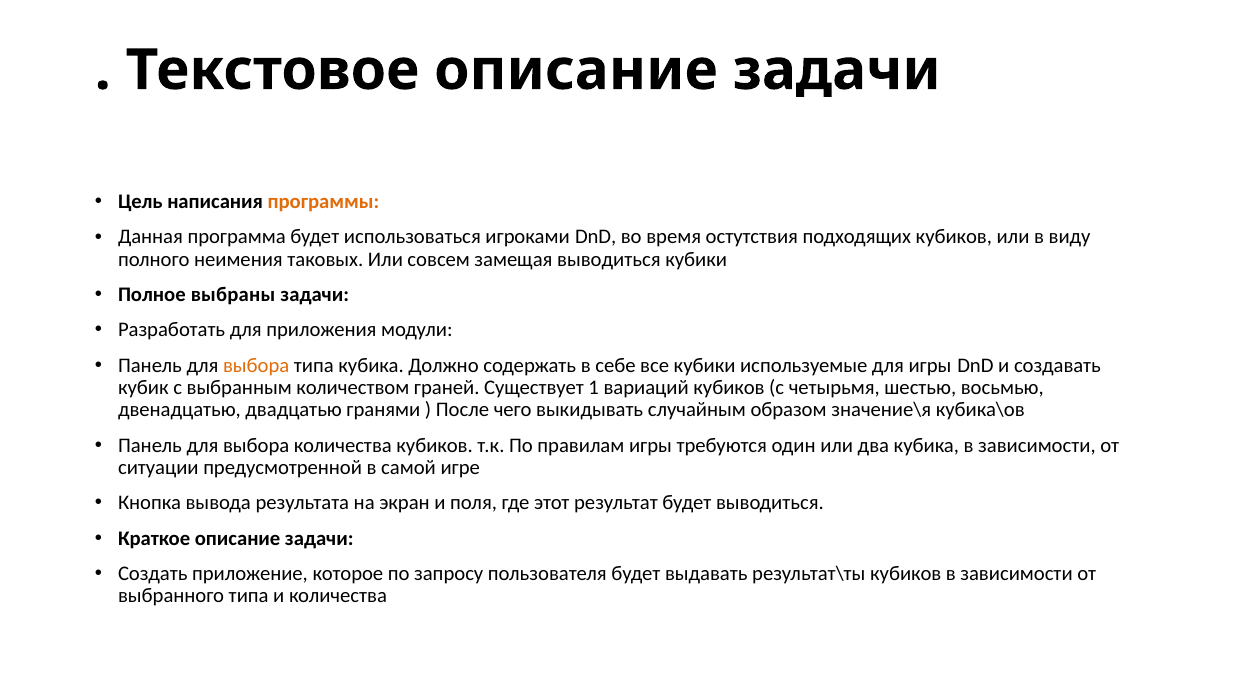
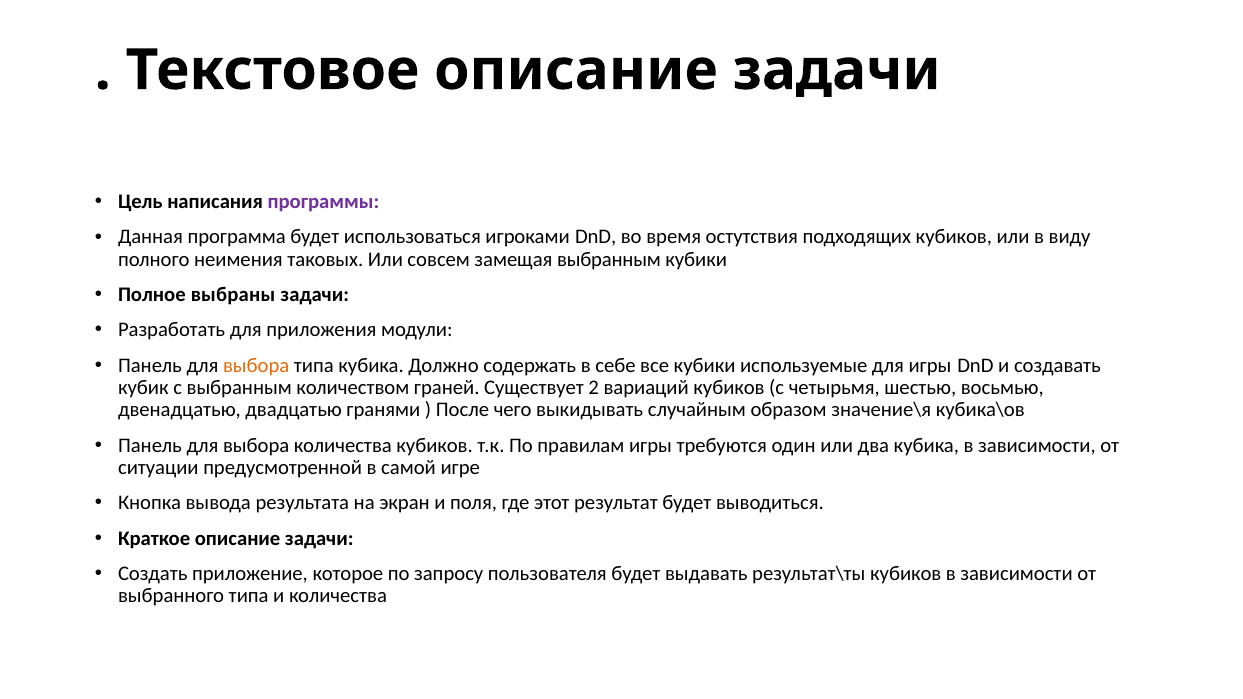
программы colour: orange -> purple (323, 202)
замещая выводиться: выводиться -> выбранным (609, 259)
1: 1 -> 2 (594, 388)
